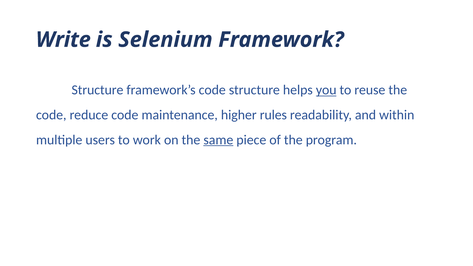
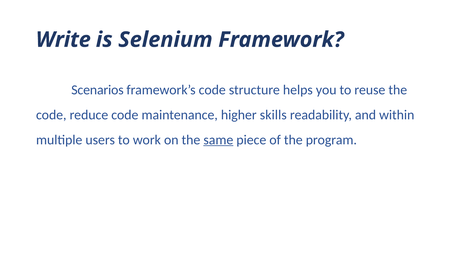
Structure: Structure -> Scenarios (97, 90)
you underline: present -> none (326, 90)
rules: rules -> skills (273, 115)
